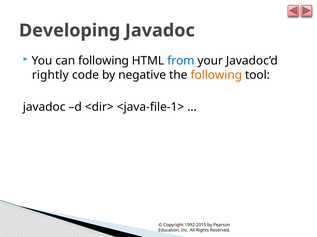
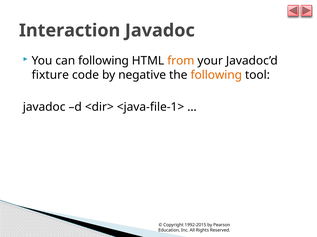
Developing: Developing -> Interaction (70, 31)
from colour: blue -> orange (181, 61)
rightly: rightly -> fixture (50, 75)
